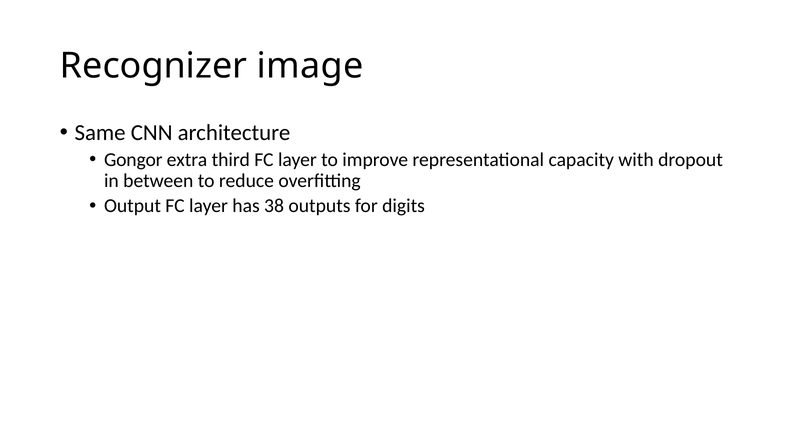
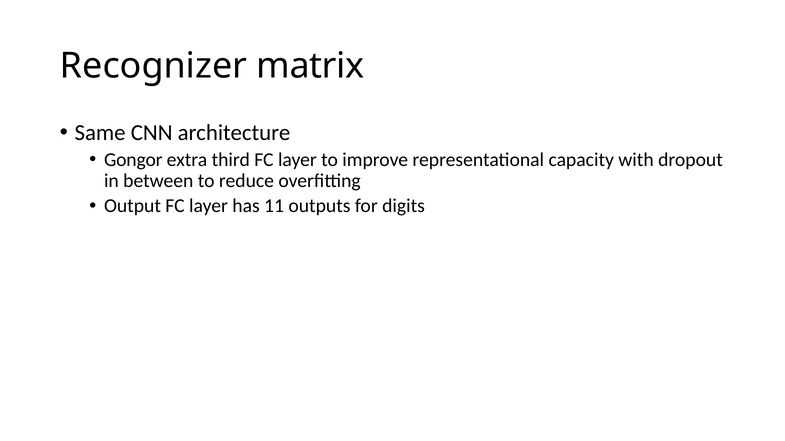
image: image -> matrix (310, 66)
38: 38 -> 11 (274, 206)
